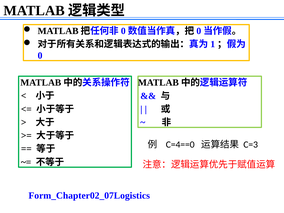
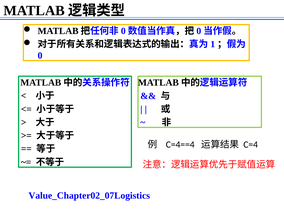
C=4==0: C=4==0 -> C=4==4 (180, 145)
C=3: C=3 -> C=4 (251, 145)
Form_Chapter02_07Logistics: Form_Chapter02_07Logistics -> Value_Chapter02_07Logistics (89, 195)
